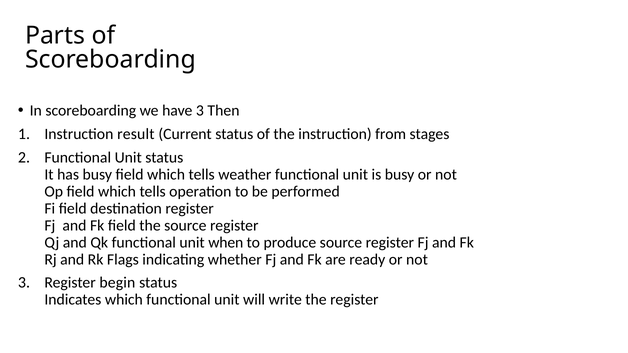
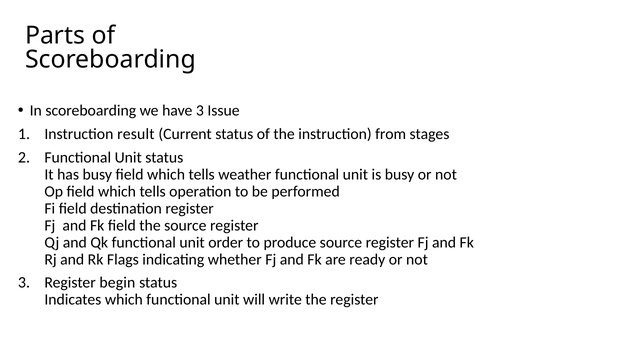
Then: Then -> Issue (224, 111)
when: when -> order (226, 243)
